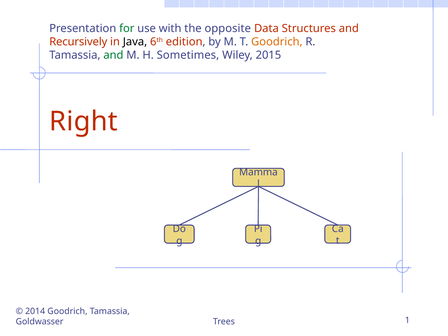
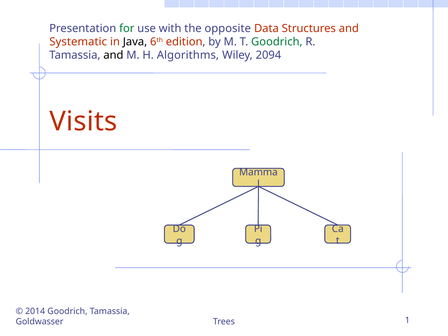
Recursively: Recursively -> Systematic (78, 42)
Goodrich colour: orange -> green (277, 42)
and colour: green -> black (113, 55)
Sometimes: Sometimes -> Algorithms (188, 55)
2015: 2015 -> 2094 (268, 55)
Right: Right -> Visits (83, 121)
